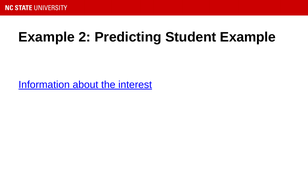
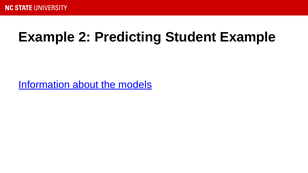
interest: interest -> models (135, 85)
